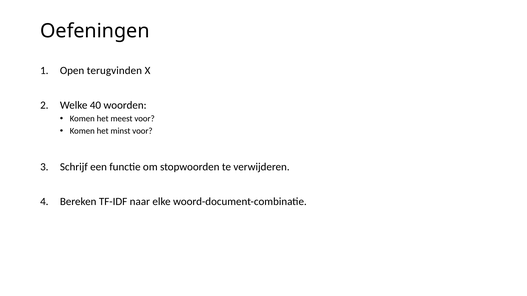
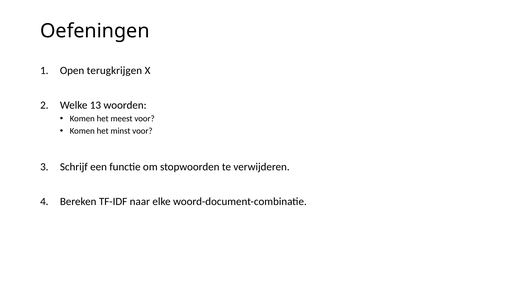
terugvinden: terugvinden -> terugkrijgen (114, 71)
40: 40 -> 13 (95, 106)
